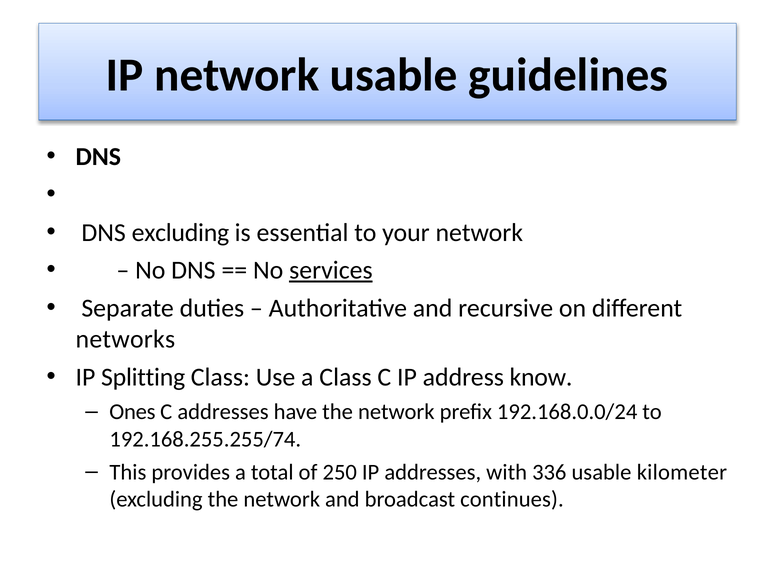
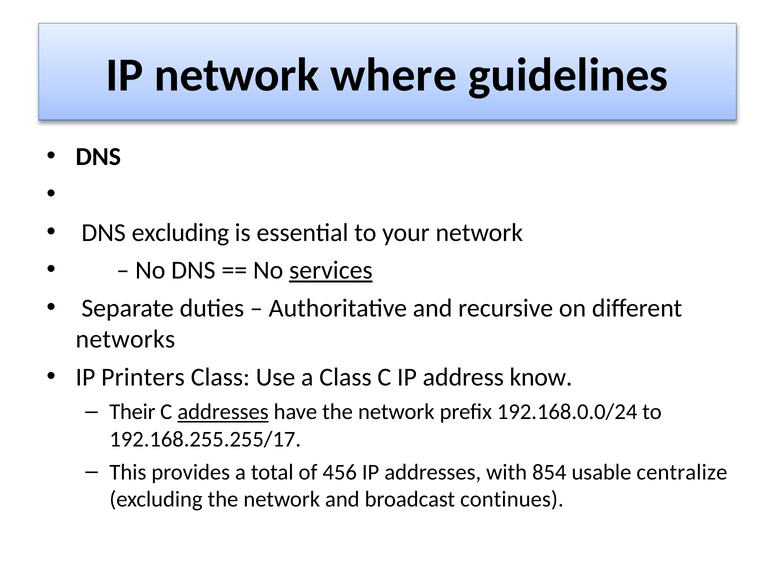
network usable: usable -> where (394, 75)
Splitting: Splitting -> Printers (143, 377)
Ones: Ones -> Their (132, 412)
addresses underline: none -> present (223, 412)
192.168.255.255/74: 192.168.255.255/74 -> 192.168.255.255/17 (205, 439)
250: 250 -> 456 (340, 472)
336: 336 -> 854 (549, 472)
kilometer: kilometer -> centralize (682, 472)
